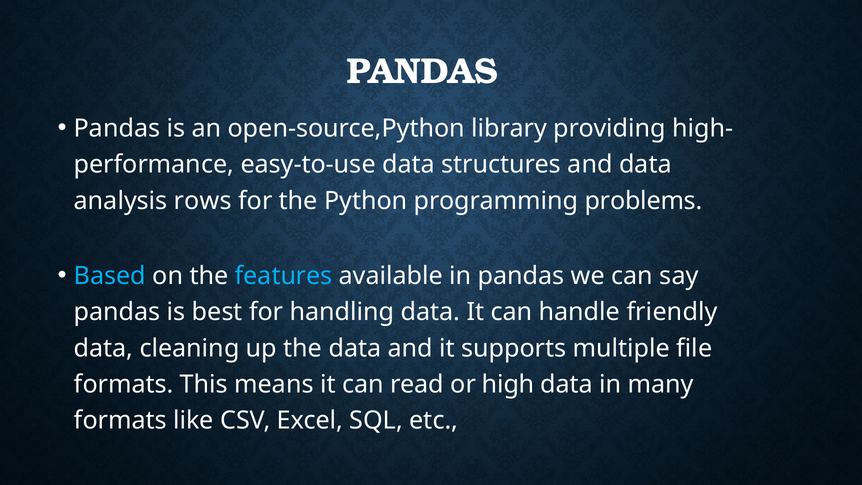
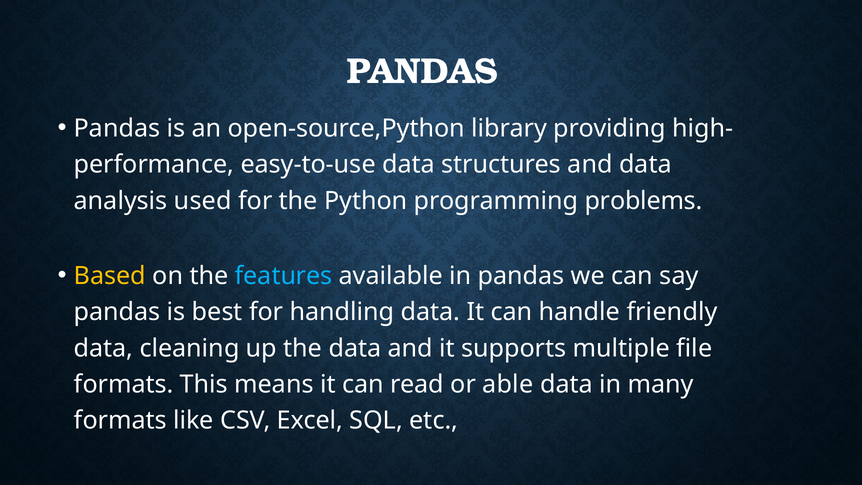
rows: rows -> used (203, 201)
Based colour: light blue -> yellow (110, 276)
high: high -> able (508, 384)
